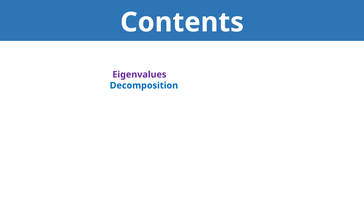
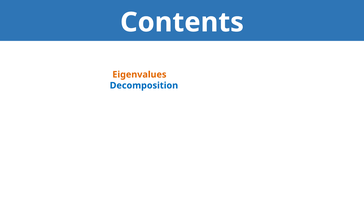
Eigenvalues colour: purple -> orange (139, 74)
